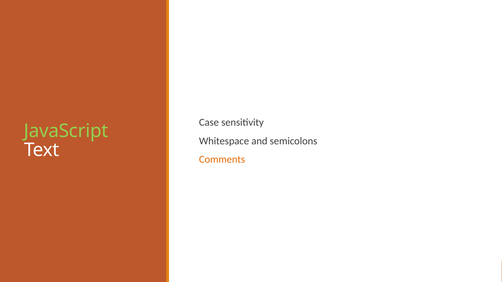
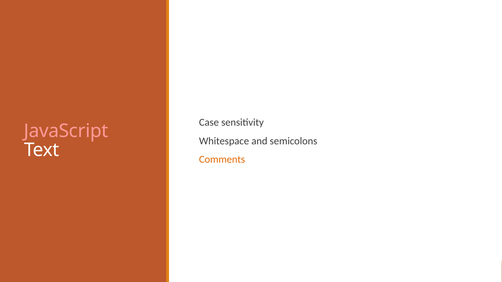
JavaScript colour: light green -> pink (66, 131)
